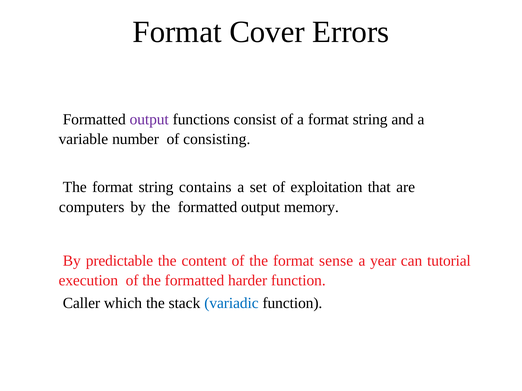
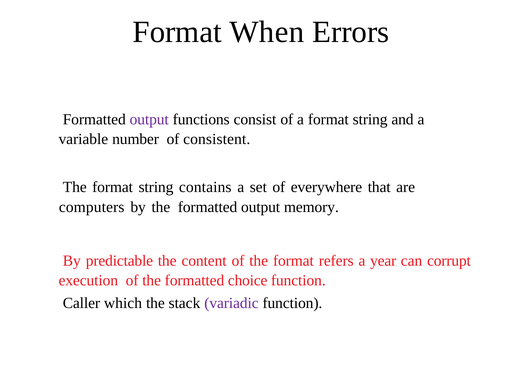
Cover: Cover -> When (267, 32)
consisting: consisting -> consistent (217, 139)
exploitation: exploitation -> everywhere (326, 187)
sense: sense -> refers (336, 261)
tutorial: tutorial -> corrupt (449, 261)
harder: harder -> choice (248, 281)
variadic colour: blue -> purple (231, 304)
